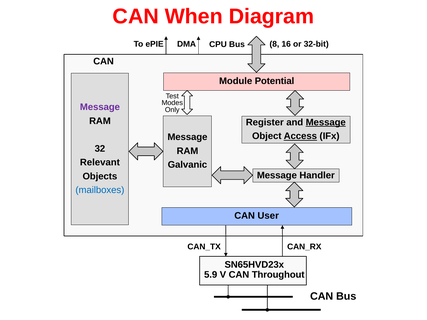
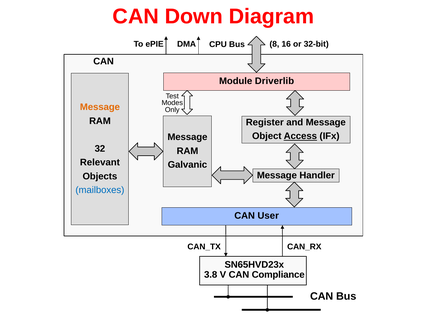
When: When -> Down (194, 16)
Potential: Potential -> Driverlib (274, 81)
Message colour: purple -> orange (100, 107)
Message underline: present -> none (326, 122)
5.9: 5.9 -> 3.8 (211, 275)
Throughout: Throughout -> Compliance (278, 275)
